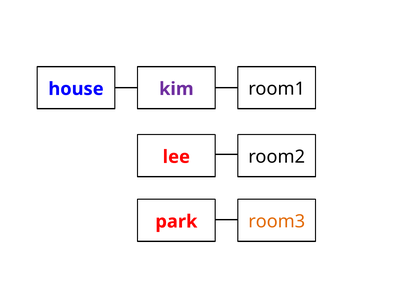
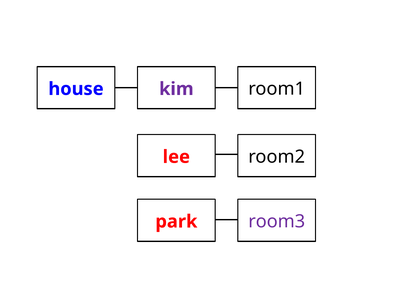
room3 colour: orange -> purple (277, 222)
